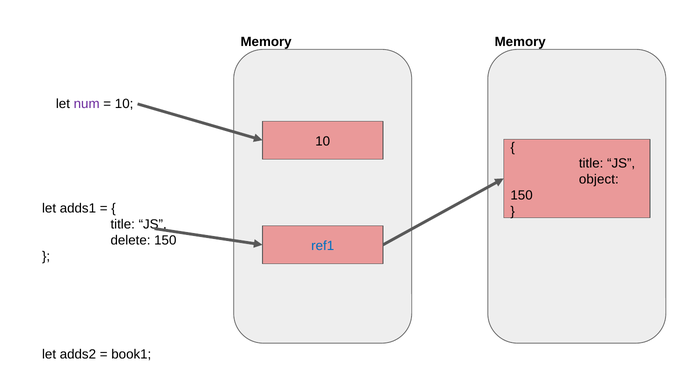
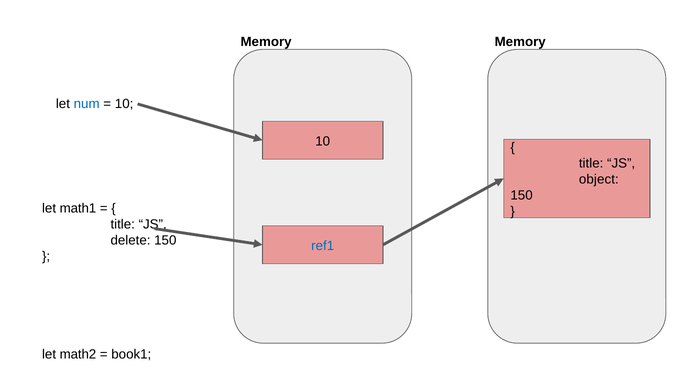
num colour: purple -> blue (87, 104)
adds1: adds1 -> math1 (78, 208)
adds2: adds2 -> math2 (78, 355)
